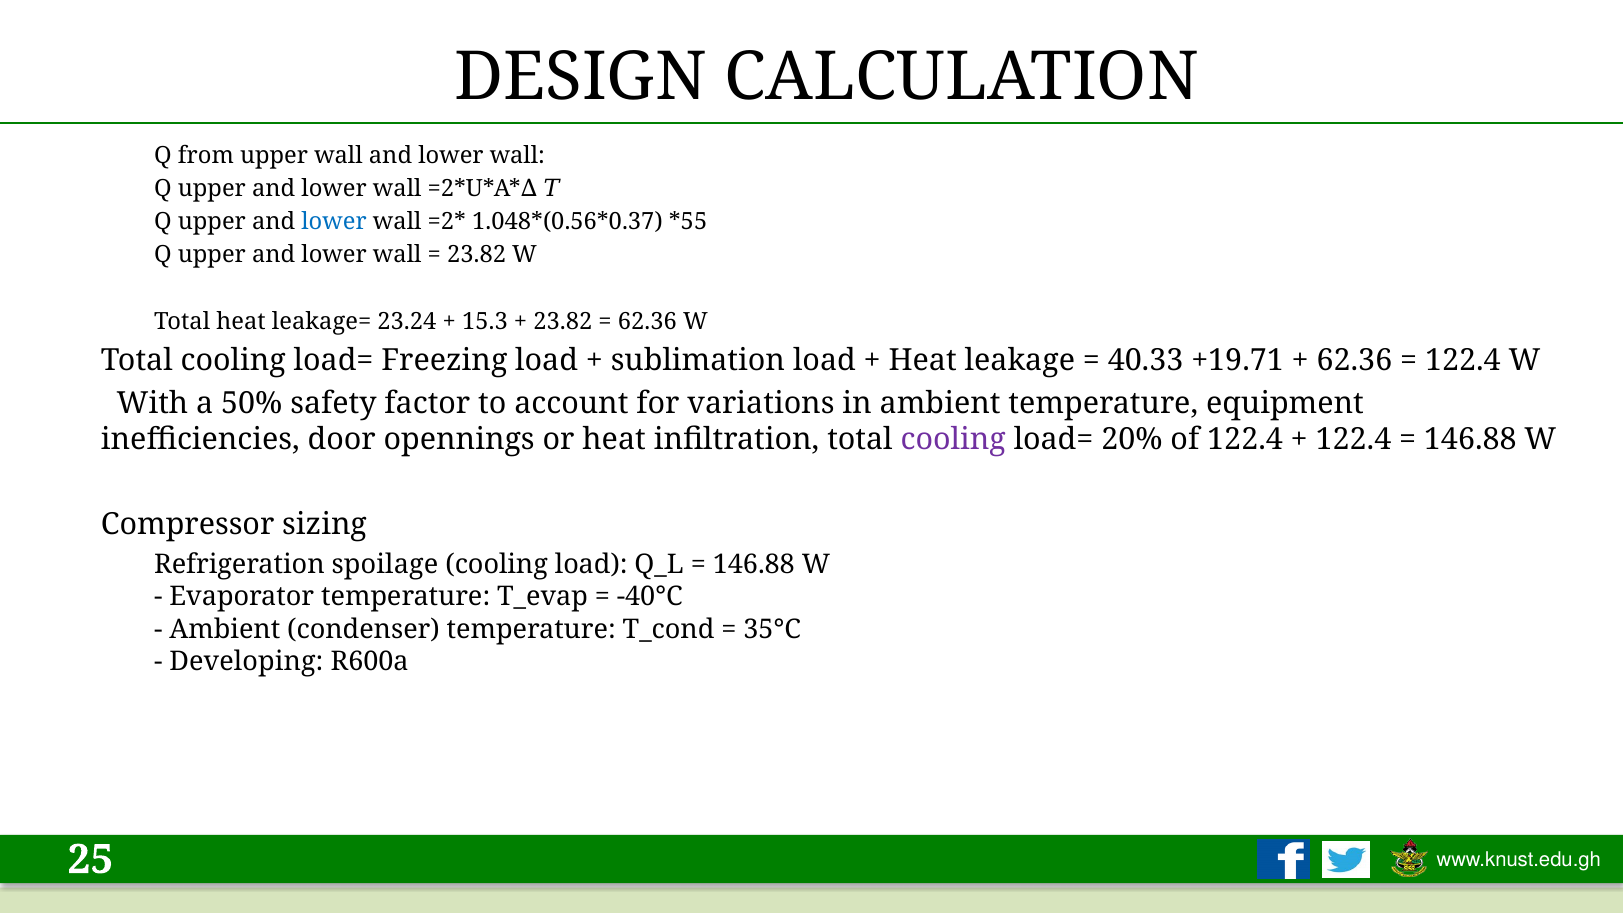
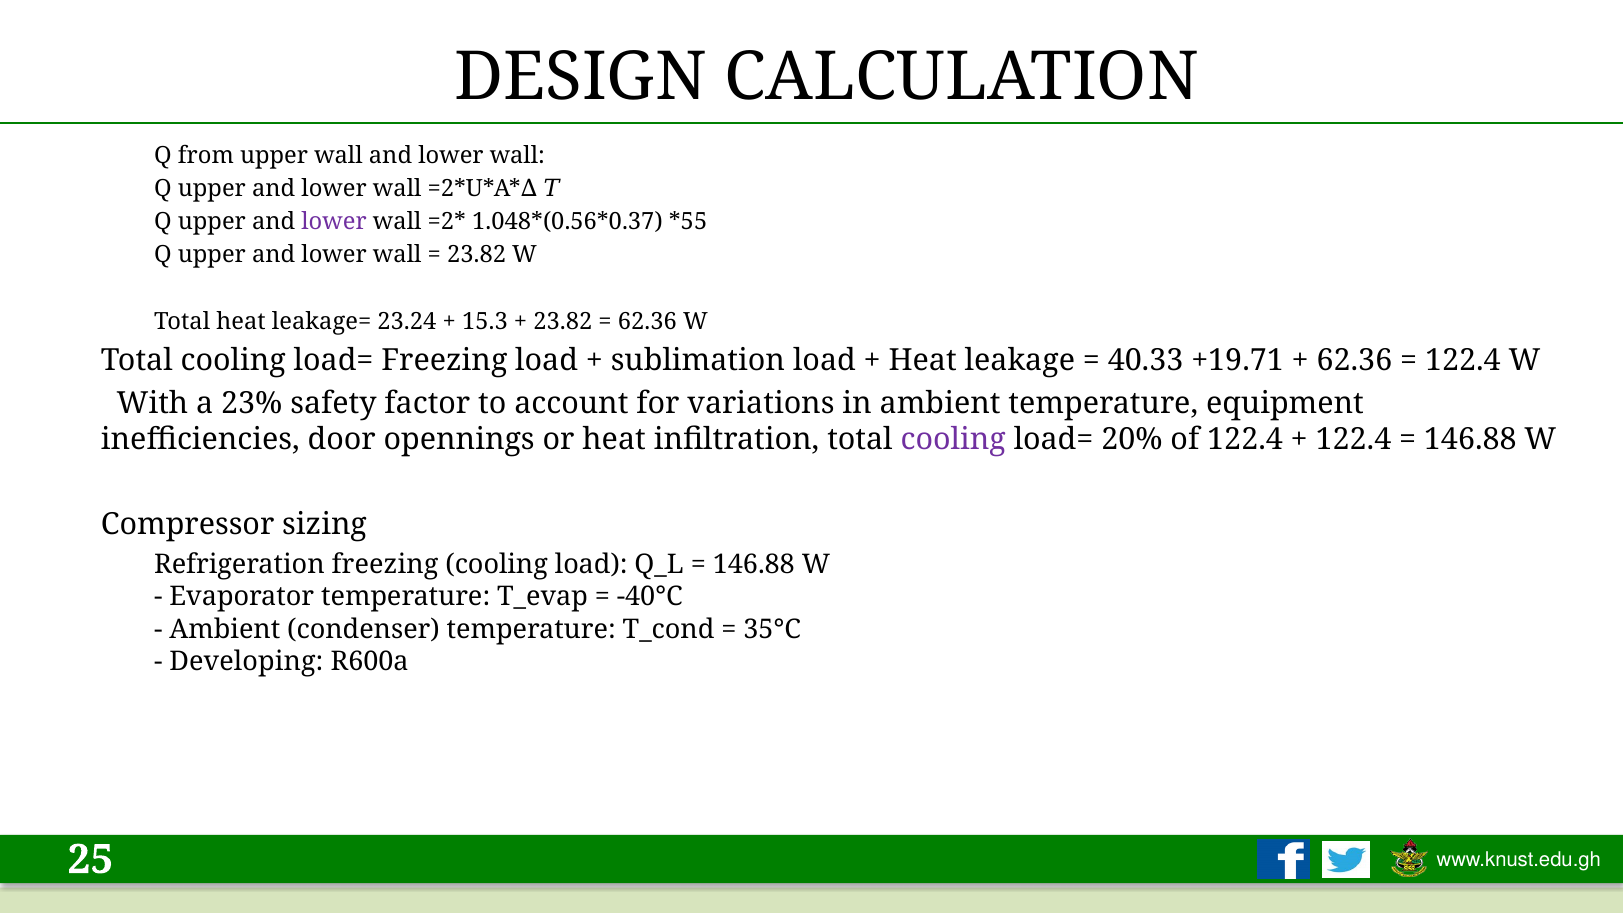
lower colour: blue -> purple (334, 222)
50%: 50% -> 23% (252, 403)
Refrigeration spoilage: spoilage -> freezing (385, 564)
